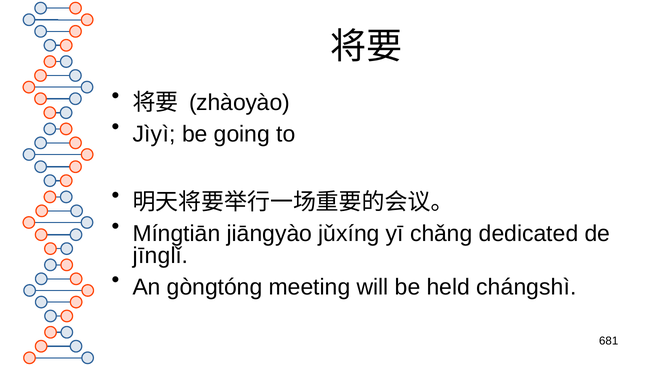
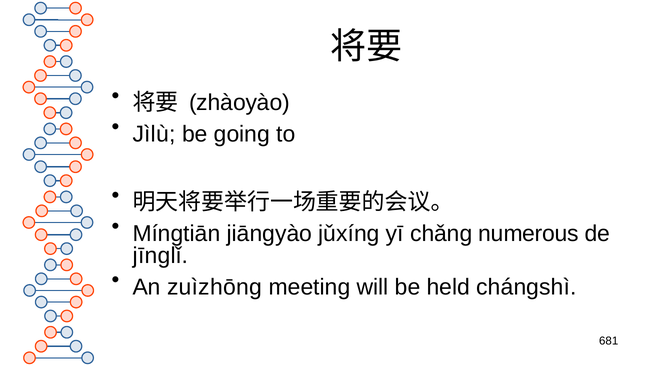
Jìyì: Jìyì -> Jìlù (154, 134)
dedicated: dedicated -> numerous (529, 234)
gòngtóng: gòngtóng -> zuìzhōng (214, 287)
